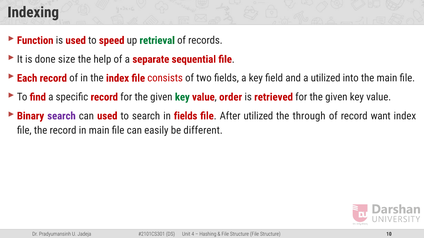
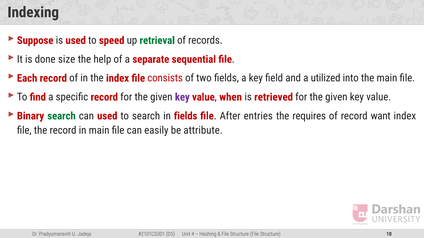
Function: Function -> Suppose (35, 40)
key colour: green -> purple (182, 97)
order: order -> when (231, 97)
search colour: purple -> green (61, 116)
After utilized: utilized -> entries (258, 116)
through: through -> requires (309, 116)
different: different -> attribute (203, 131)
